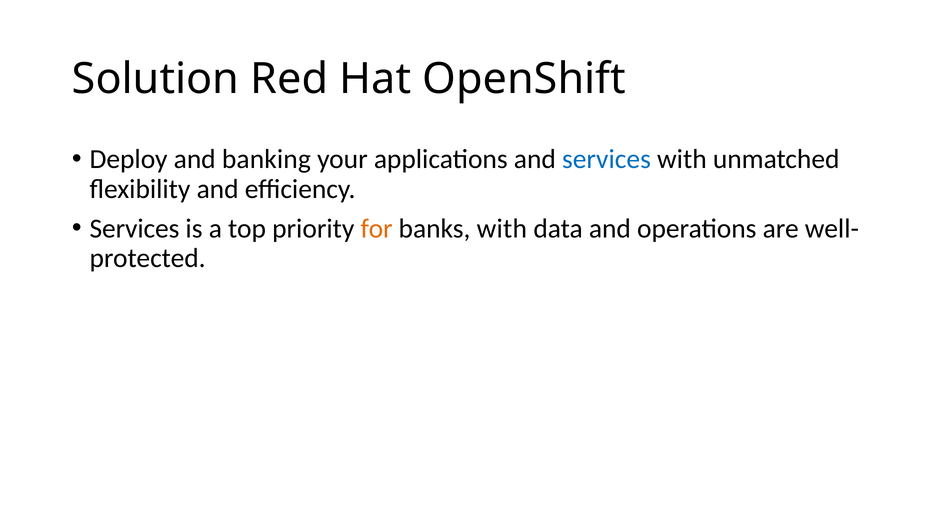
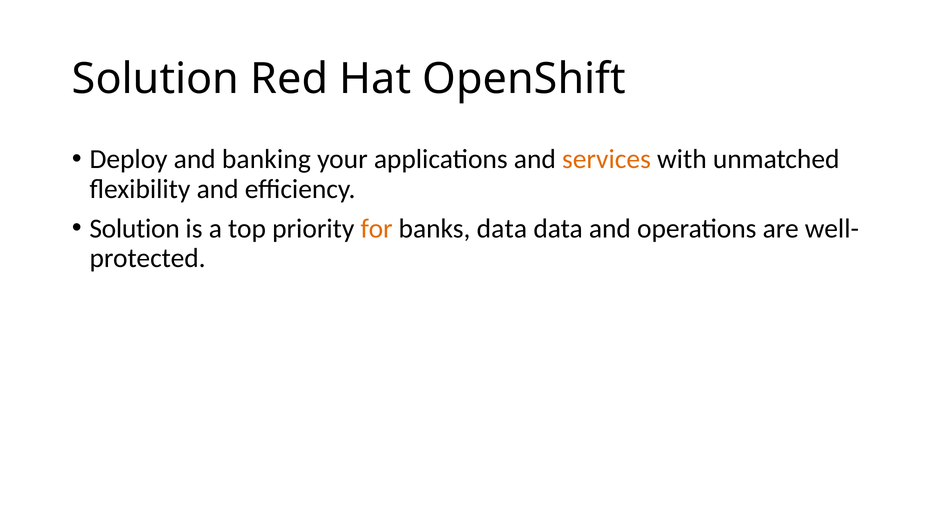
services colour: blue -> orange (606, 159)
Services: Services -> Solution (135, 229)
banks with: with -> data (502, 229)
